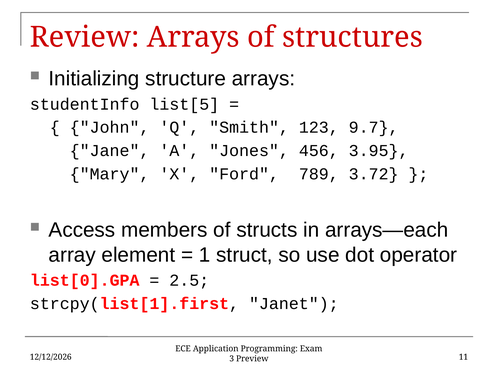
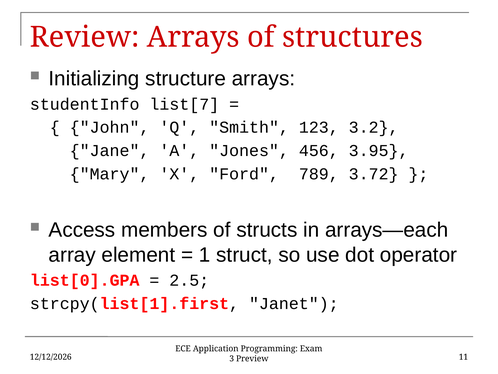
list[5: list[5 -> list[7 (184, 104)
9.7: 9.7 -> 3.2 (374, 127)
